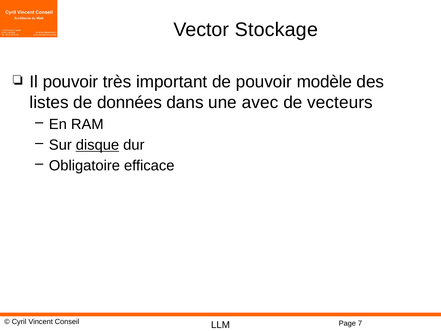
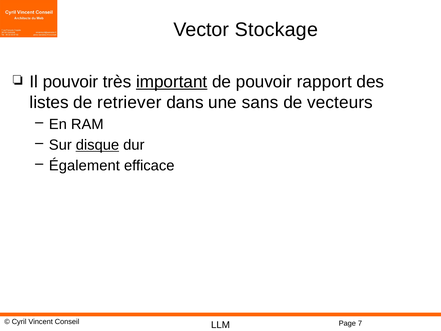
important underline: none -> present (172, 82)
modèle: modèle -> rapport (324, 82)
données: données -> retriever (129, 102)
avec: avec -> sans (260, 102)
Obligatoire: Obligatoire -> Également (84, 165)
